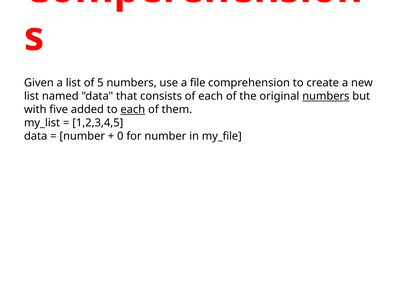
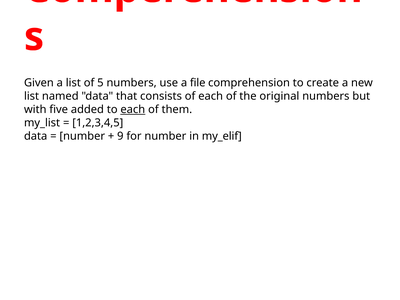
numbers underline: present -> none (326, 96)
0: 0 -> 9 (120, 136)
my_file: my_file -> my_elif (222, 136)
